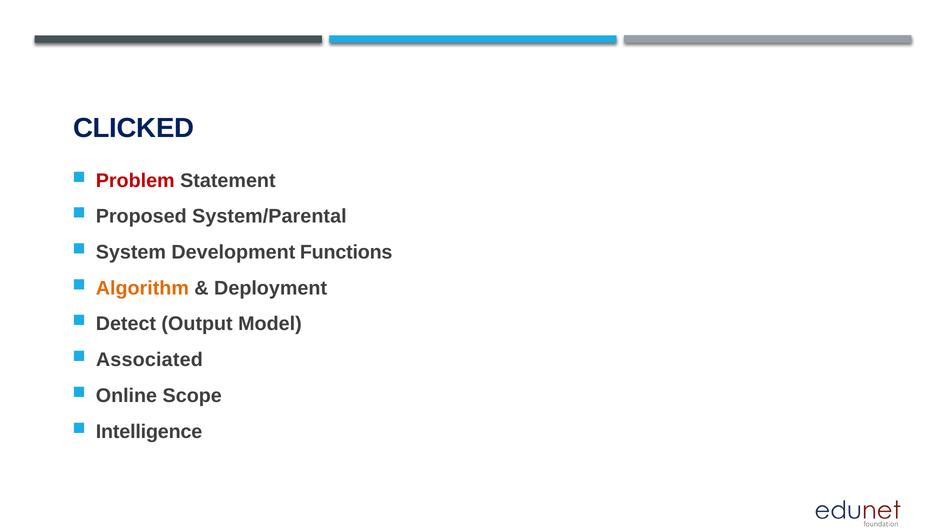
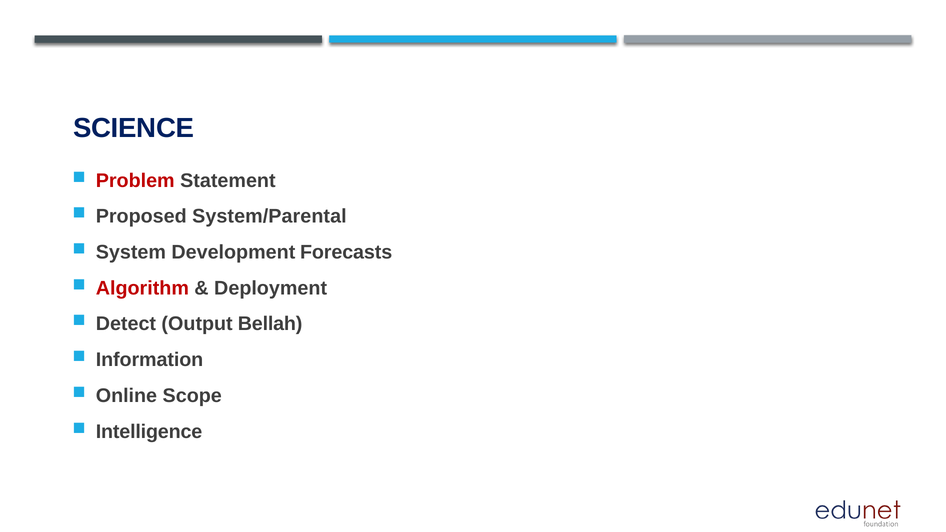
CLICKED: CLICKED -> SCIENCE (134, 128)
Functions: Functions -> Forecasts (346, 252)
Algorithm colour: orange -> red (142, 288)
Model: Model -> Bellah (270, 324)
Associated: Associated -> Information (150, 360)
